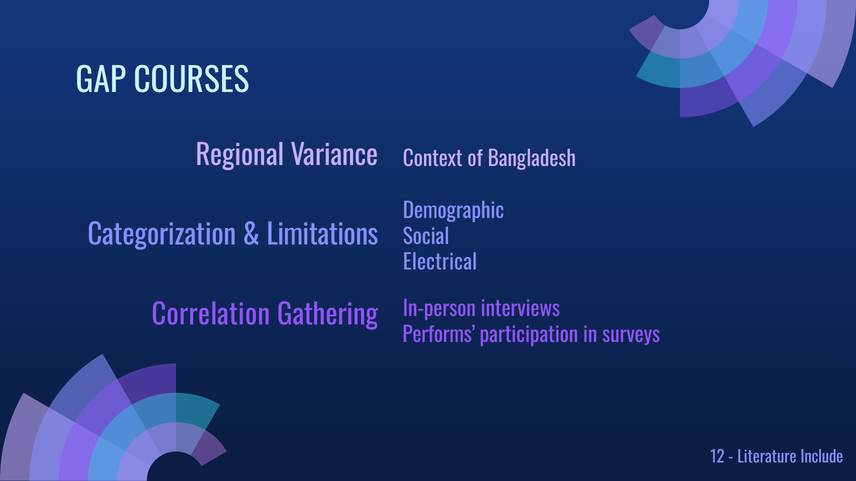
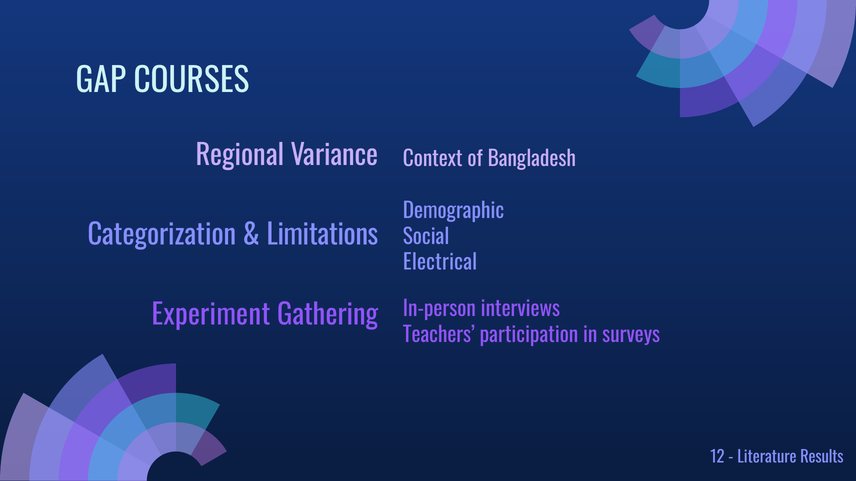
Correlation: Correlation -> Experiment (211, 316)
Performs: Performs -> Teachers (439, 335)
Include: Include -> Results (822, 458)
